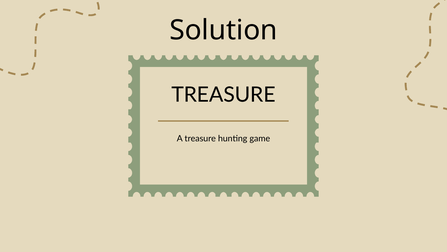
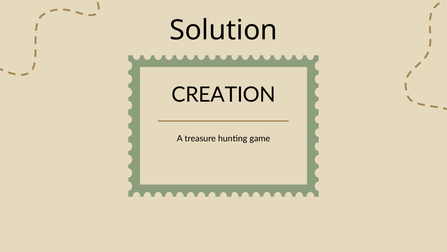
TREASURE: TREASURE -> CREATION (224, 95)
